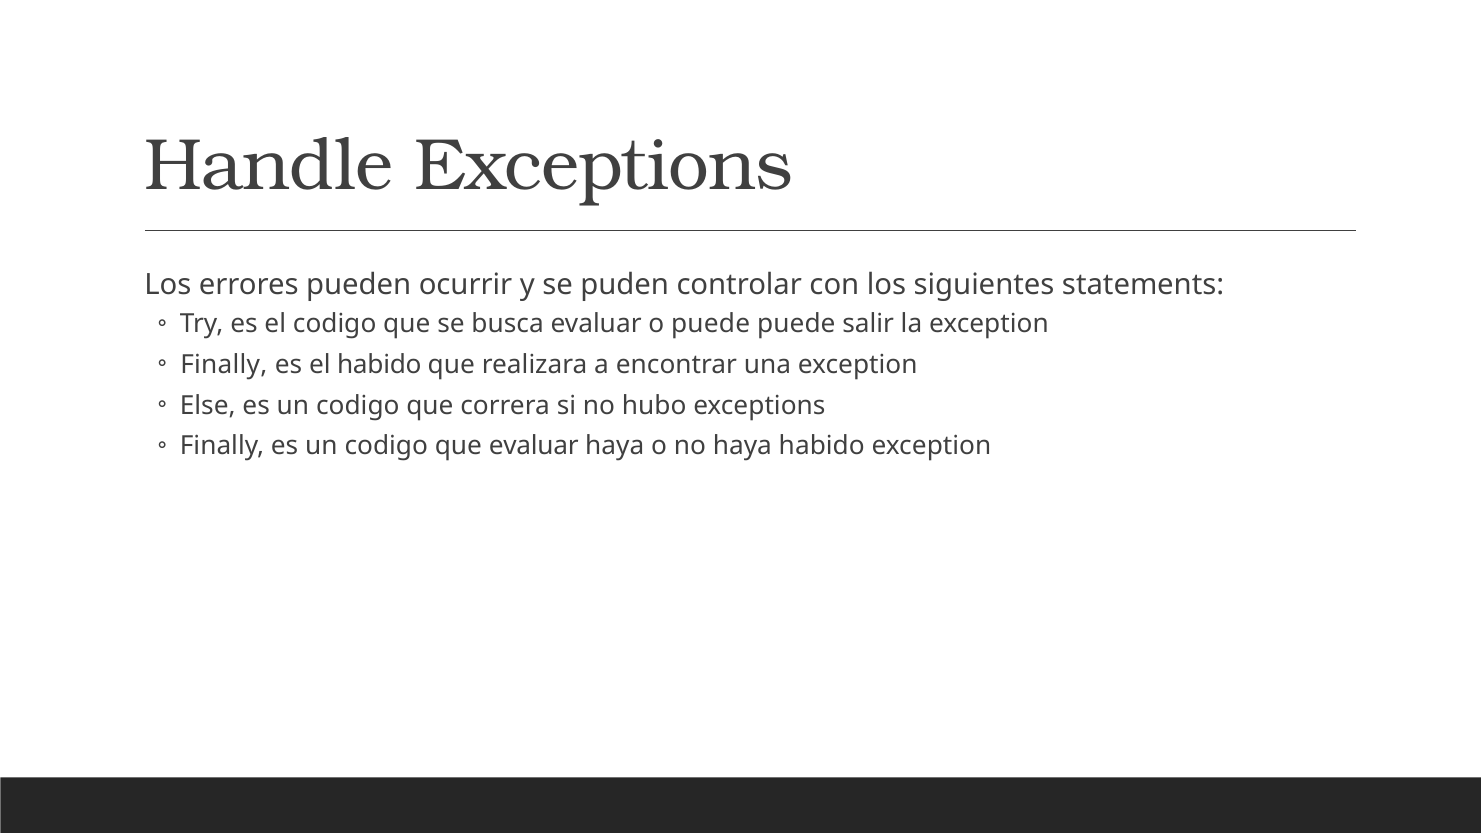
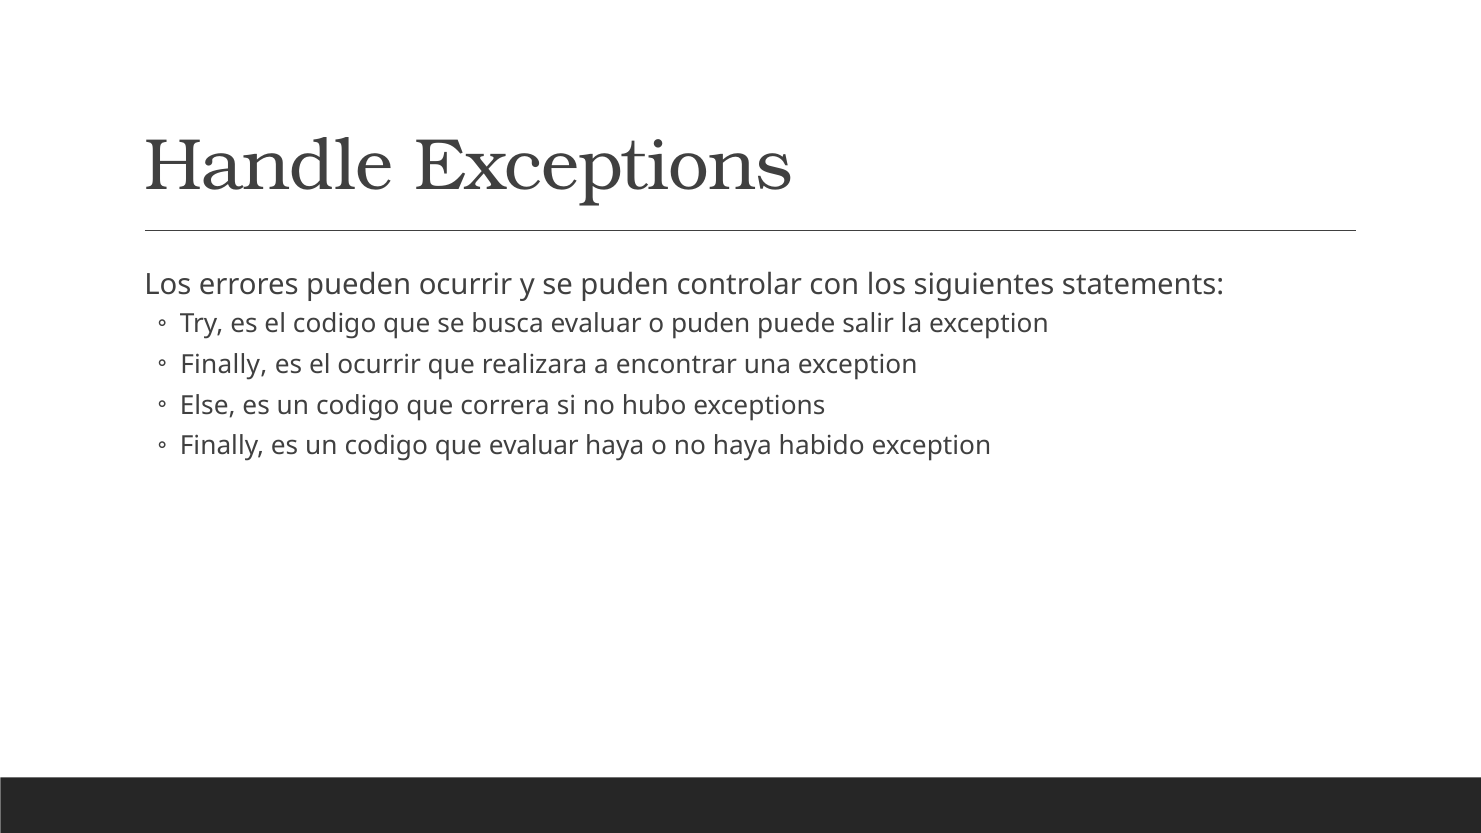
o puede: puede -> puden (711, 324)
el habido: habido -> ocurrir (379, 365)
